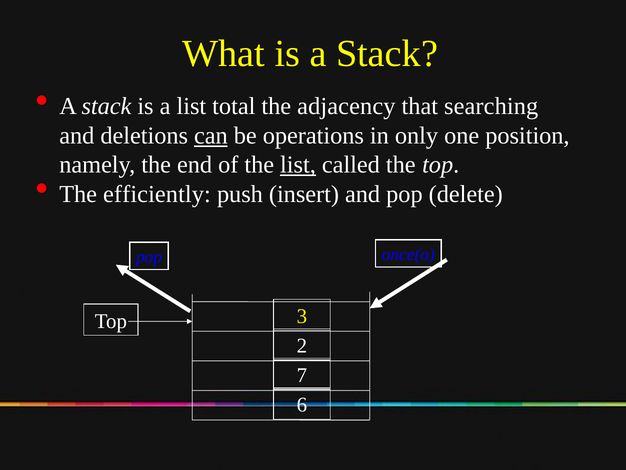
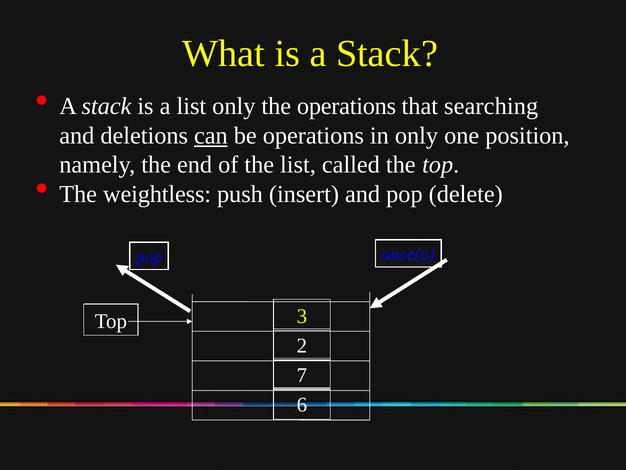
list total: total -> only (234, 106)
the adjacency: adjacency -> operations (347, 106)
list underline: present -> none (298, 165)
efficiently: efficiently -> weightless (157, 194)
